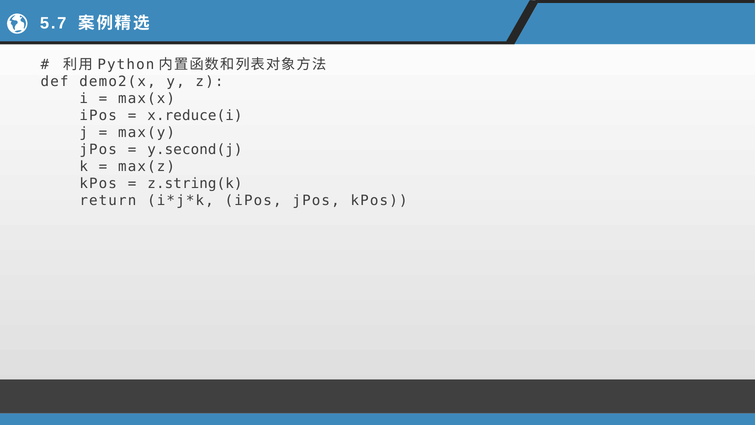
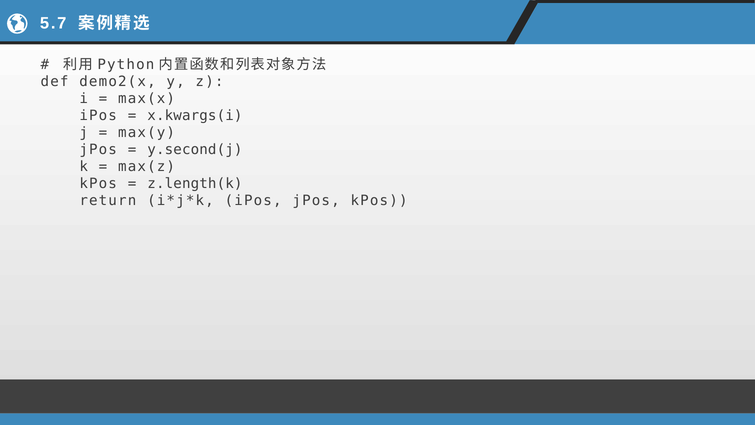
x.reduce(i: x.reduce(i -> x.kwargs(i (195, 116)
z.string(k: z.string(k -> z.length(k (195, 184)
